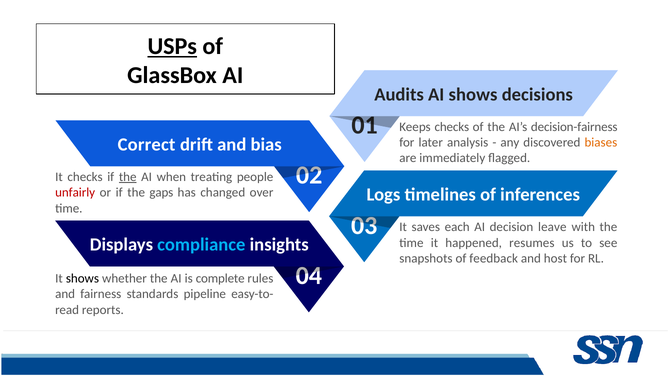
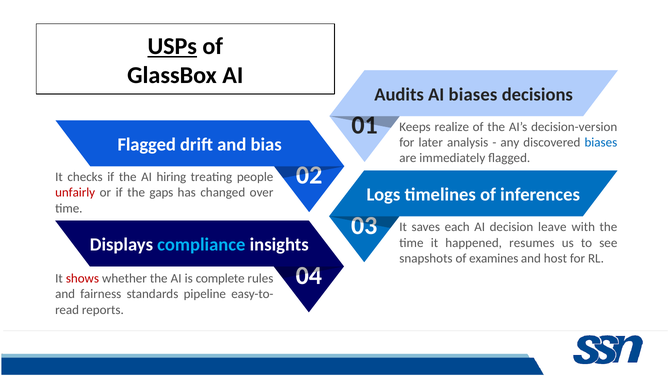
AI shows: shows -> biases (473, 95)
Keeps checks: checks -> realize (452, 127)
decision-fairness: decision-fairness -> decision-version (574, 127)
Correct: Correct -> Flagged (147, 145)
biases colour: orange -> blue (601, 143)
the underline: present -> none (128, 177)
when: when -> hiring (171, 177)
feedback: feedback -> examines (494, 259)
shows colour: black -> red (82, 279)
